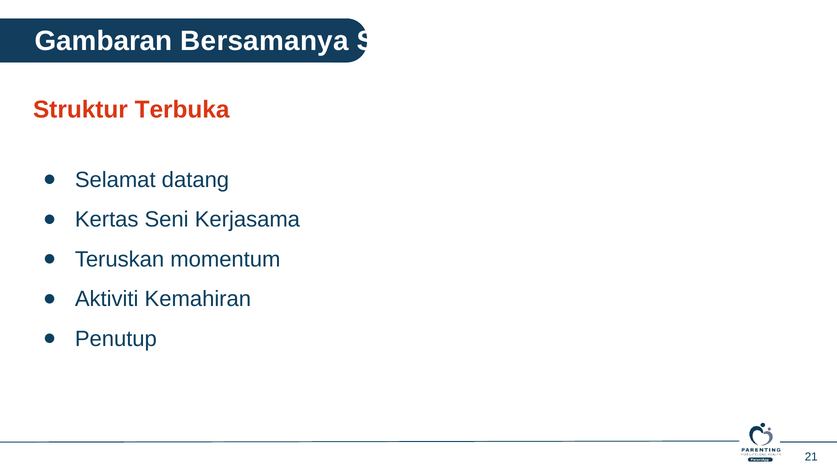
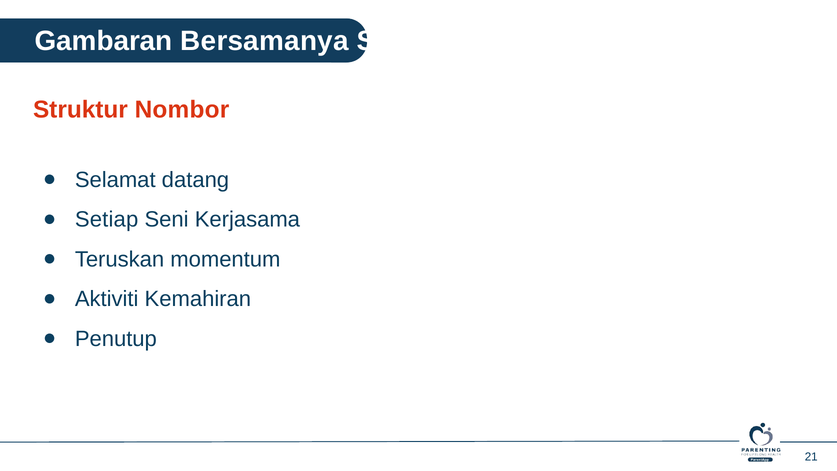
Terbuka: Terbuka -> Nombor (182, 109)
Kertas: Kertas -> Setiap (107, 219)
